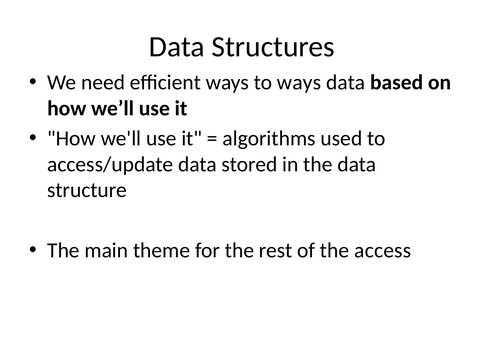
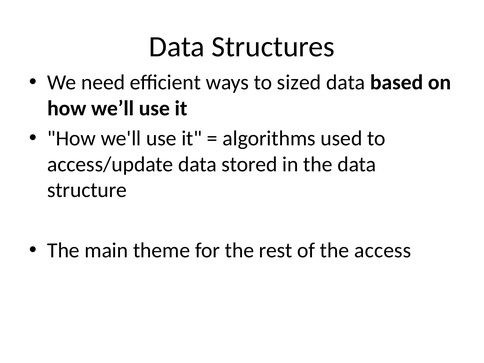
to ways: ways -> sized (299, 83)
